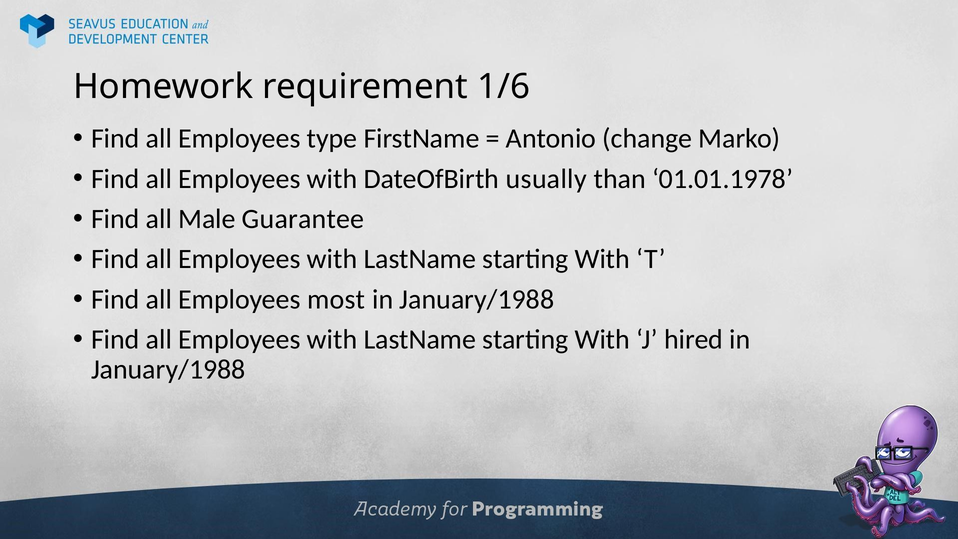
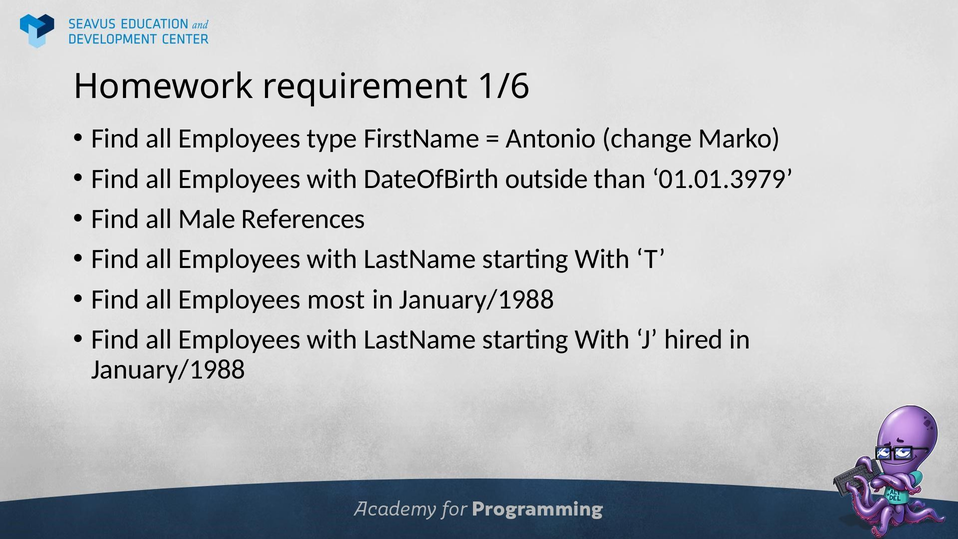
usually: usually -> outside (547, 179)
01.01.1978: 01.01.1978 -> 01.01.3979 (723, 179)
Guarantee: Guarantee -> References (303, 219)
